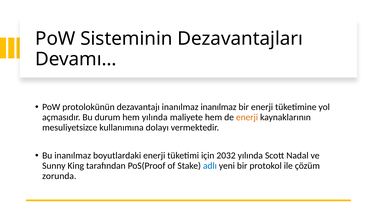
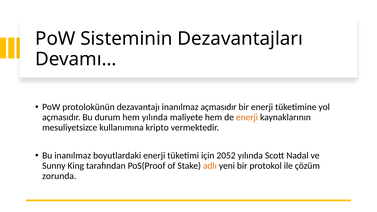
inanılmaz inanılmaz: inanılmaz -> açmasıdır (219, 107)
dolayı: dolayı -> kripto (157, 127)
2032: 2032 -> 2052 (226, 156)
adlı colour: blue -> orange (210, 166)
